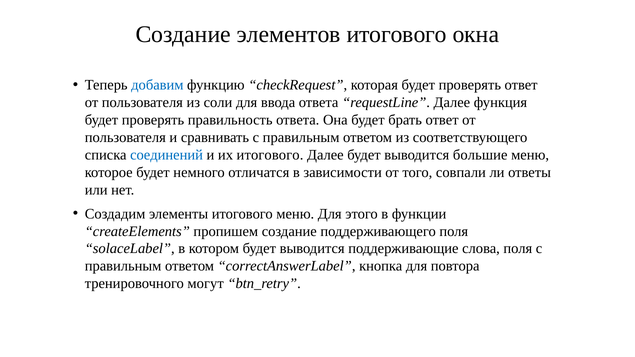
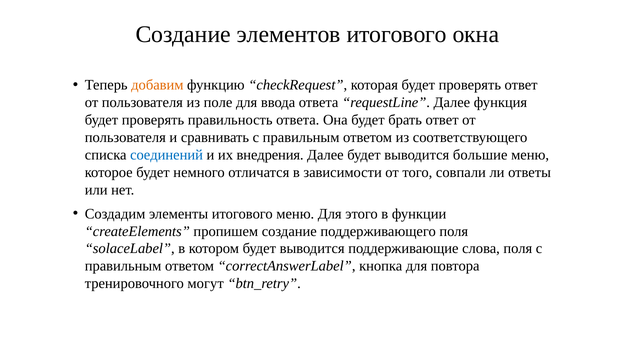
добавим colour: blue -> orange (157, 85)
соли: соли -> поле (218, 103)
их итогового: итогового -> внедрения (270, 155)
